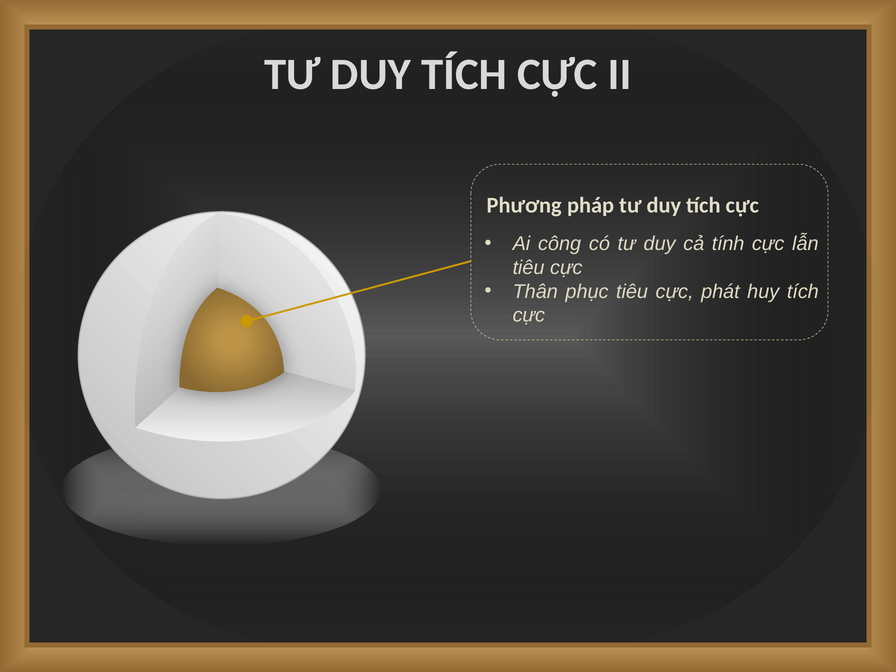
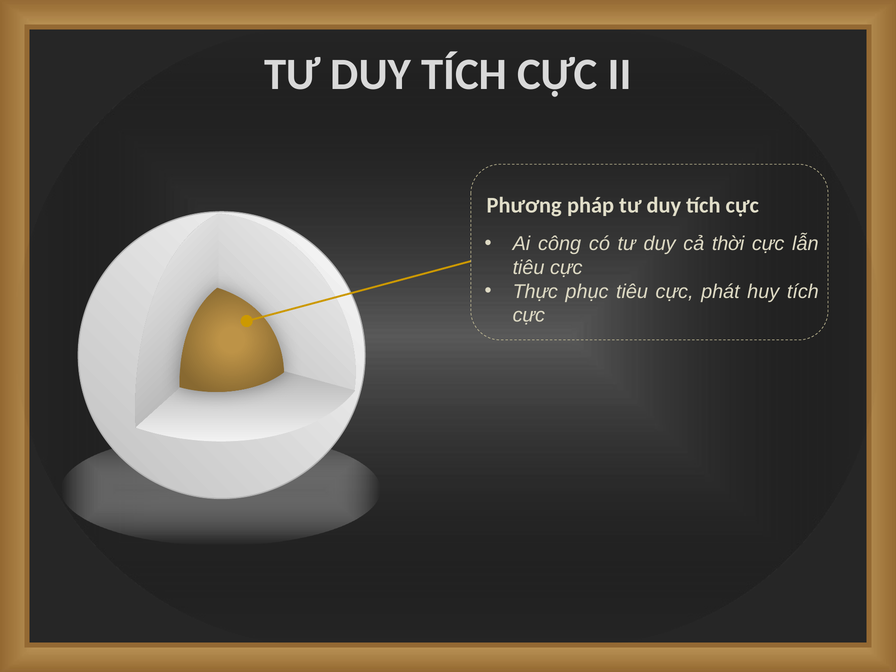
tính: tính -> thời (728, 244)
Thân: Thân -> Thực (535, 292)
